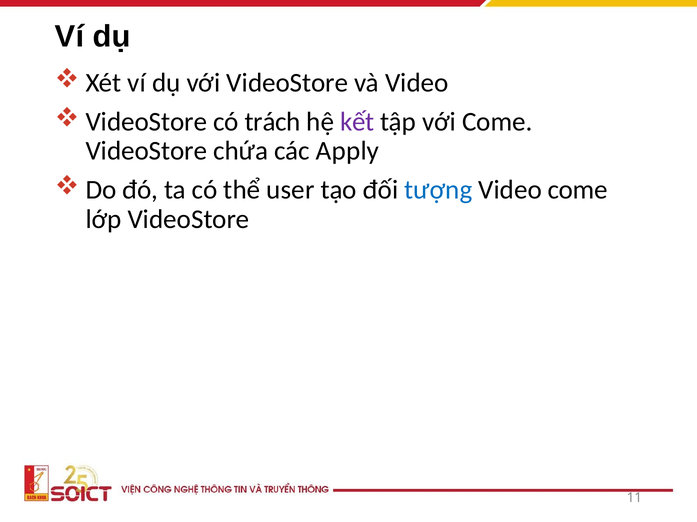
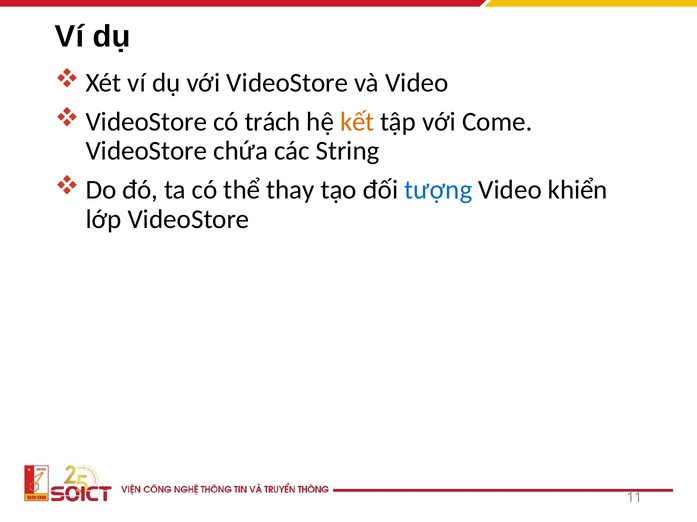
kết colour: purple -> orange (357, 122)
Apply: Apply -> String (348, 151)
user: user -> thay (290, 190)
Video come: come -> khiển (578, 190)
